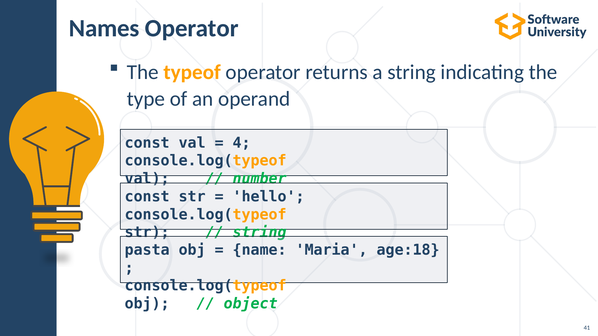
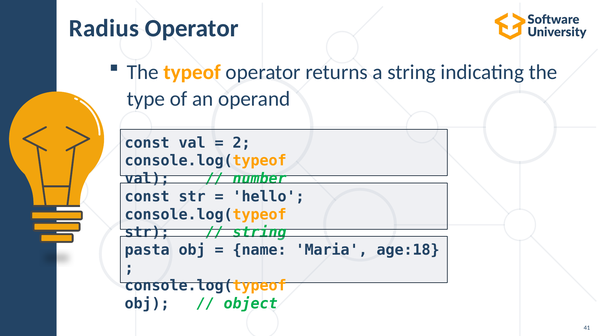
Names: Names -> Radius (104, 28)
4: 4 -> 2 (242, 143)
